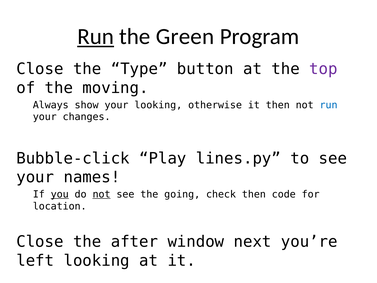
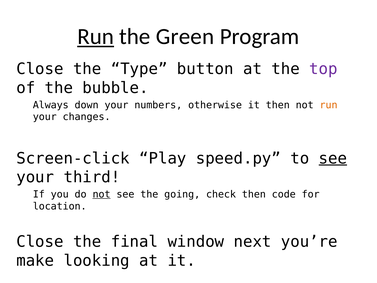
moving: moving -> bubble (116, 88)
show: show -> down (87, 105)
your looking: looking -> numbers (158, 105)
run colour: blue -> orange (329, 105)
Bubble-click: Bubble-click -> Screen-click (73, 158)
lines.py: lines.py -> speed.py (238, 158)
see underline: none -> present (333, 158)
names: names -> third (92, 177)
you underline: present -> none (60, 194)
after: after -> final (134, 242)
left: left -> make (35, 260)
